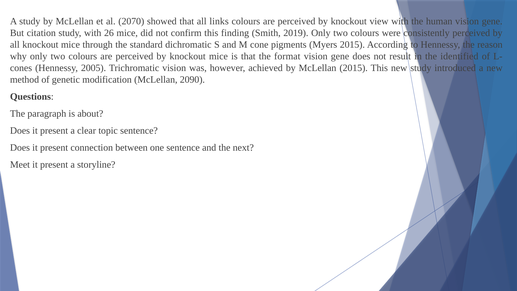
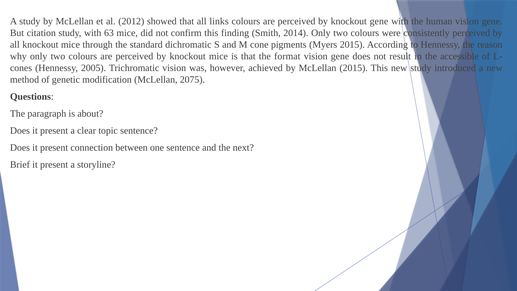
2070: 2070 -> 2012 (131, 21)
knockout view: view -> gene (379, 21)
26: 26 -> 63 (109, 33)
2019: 2019 -> 2014 (296, 33)
identified: identified -> accessible (459, 56)
2090: 2090 -> 2075 (192, 80)
Meet: Meet -> Brief (20, 165)
